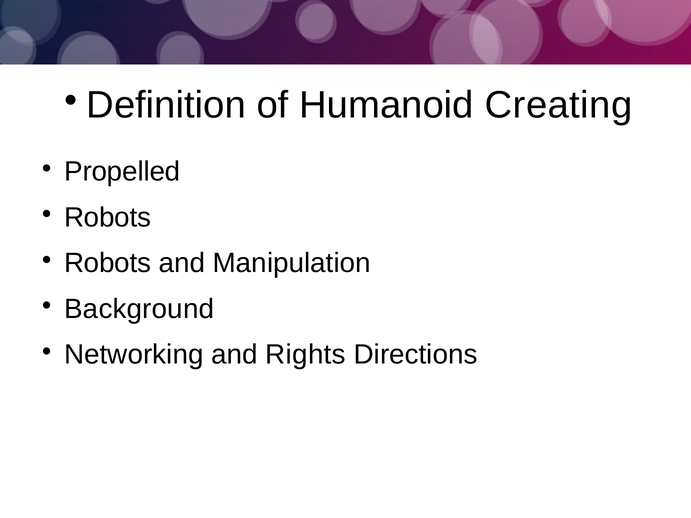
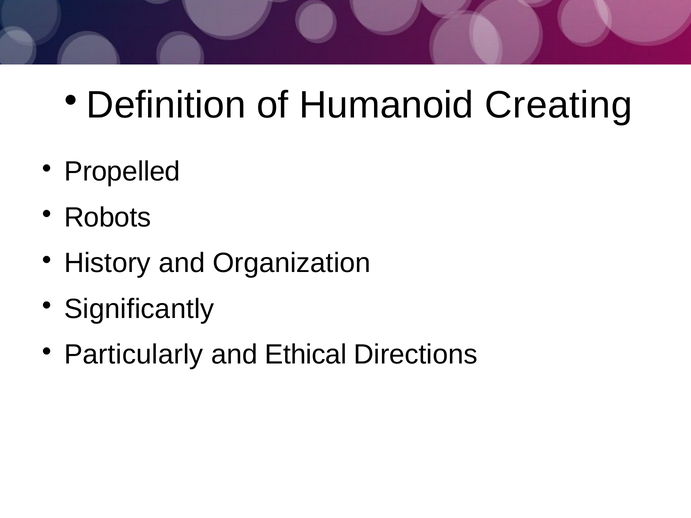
Robots: Robots -> History (107, 263)
Manipulation: Manipulation -> Organization (292, 263)
Background: Background -> Significantly (139, 309)
Networking: Networking -> Particularly (134, 355)
Rights: Rights -> Ethical (306, 355)
